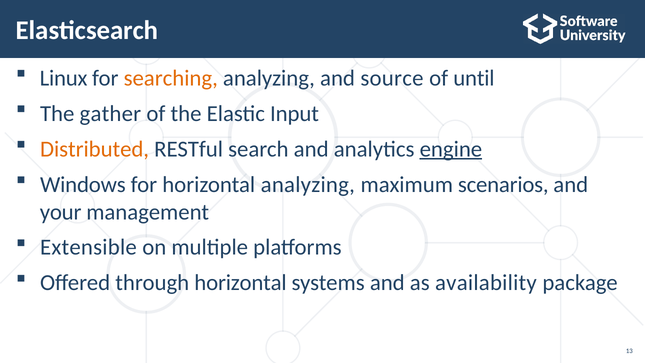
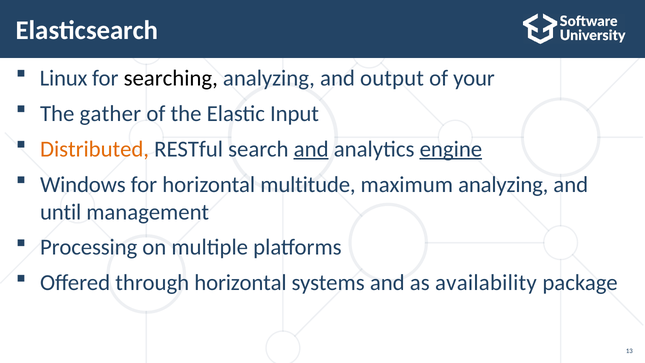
searching colour: orange -> black (171, 78)
source: source -> output (392, 78)
until: until -> your (474, 78)
and underline: none -> present (311, 149)
horizontal analyzing: analyzing -> multitude (308, 184)
maximum scenarios: scenarios -> analyzing (503, 184)
your: your -> until (61, 212)
Extensible: Extensible -> Processing (89, 247)
